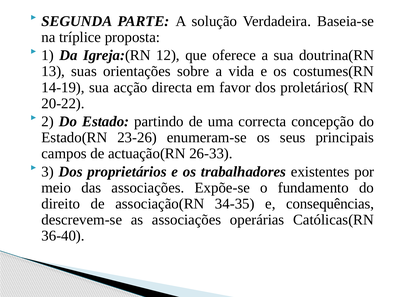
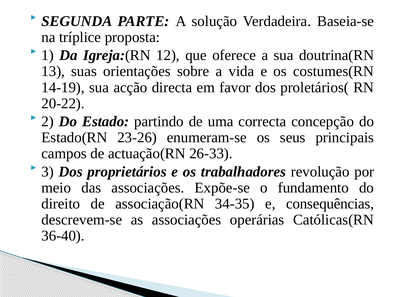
existentes: existentes -> revolução (320, 172)
